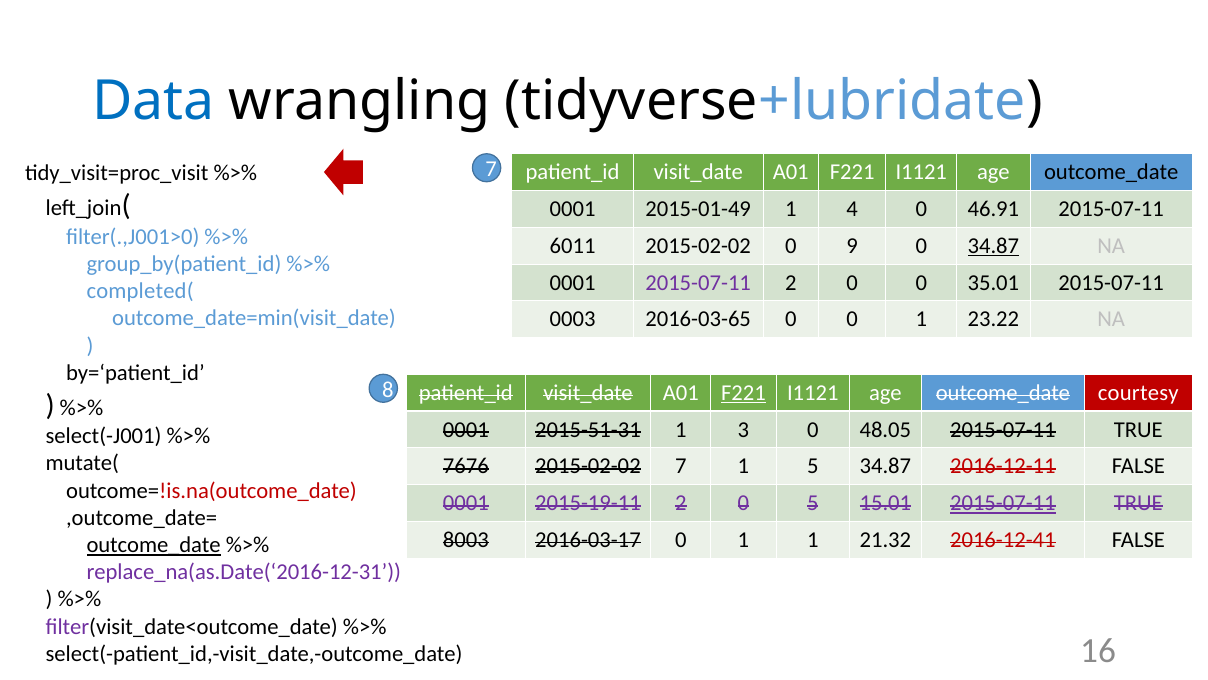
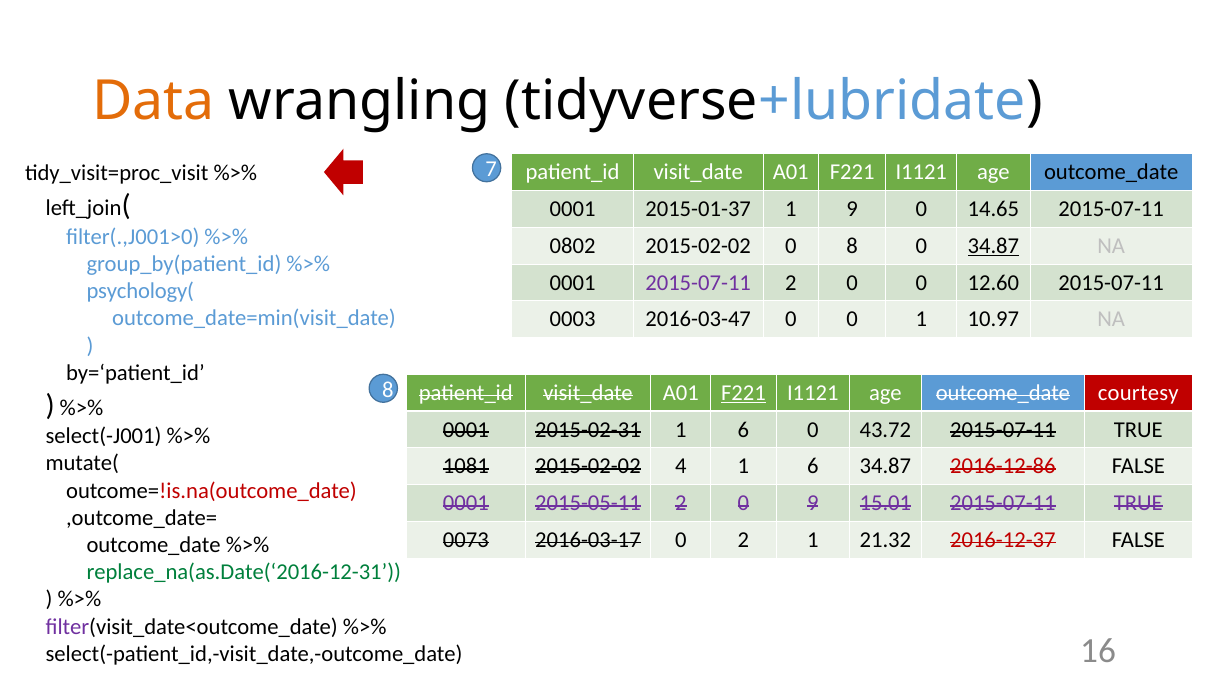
Data colour: blue -> orange (153, 101)
2015-01-49: 2015-01-49 -> 2015-01-37 (698, 209)
1 4: 4 -> 9 (852, 209)
46.91: 46.91 -> 14.65 (993, 209)
6011: 6011 -> 0802 (573, 246)
0 9: 9 -> 8 (852, 246)
35.01: 35.01 -> 12.60 (993, 282)
completed(: completed( -> psychology( (140, 291)
2016-03-65: 2016-03-65 -> 2016-03-47 (698, 319)
23.22: 23.22 -> 10.97 (993, 319)
2015-51-31: 2015-51-31 -> 2015-02-31 (588, 429)
3: 3 -> 6 (743, 429)
48.05: 48.05 -> 43.72 (885, 429)
7676: 7676 -> 1081 (466, 466)
2015-02-02 7: 7 -> 4 (681, 466)
5: 5 -> 6 (813, 466)
2016-12-11: 2016-12-11 -> 2016-12-86 (1003, 466)
2015-19-11: 2015-19-11 -> 2015-05-11 (588, 503)
0 5: 5 -> 9 (813, 503)
2015-07-11 underline: present -> none (1003, 503)
8003: 8003 -> 0073 (466, 540)
2016-03-17 0 1: 1 -> 2 (743, 540)
2016-12-41: 2016-12-41 -> 2016-12-37 (1003, 540)
outcome_date underline: present -> none (154, 545)
replace_na(as.Date(‘2016-12-31 colour: purple -> green (244, 572)
